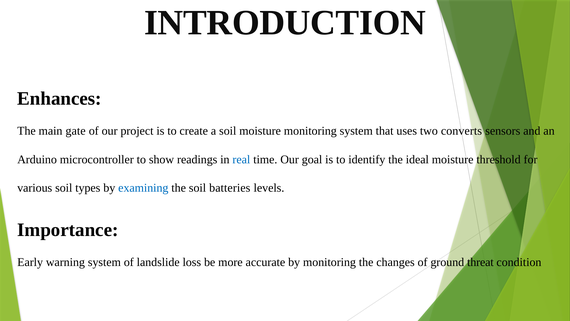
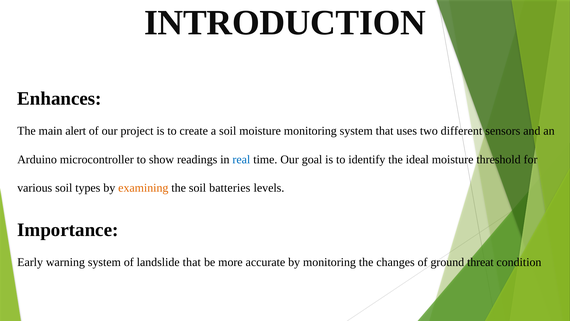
gate: gate -> alert (76, 131)
converts: converts -> different (461, 131)
examining colour: blue -> orange (143, 188)
landslide loss: loss -> that (192, 262)
